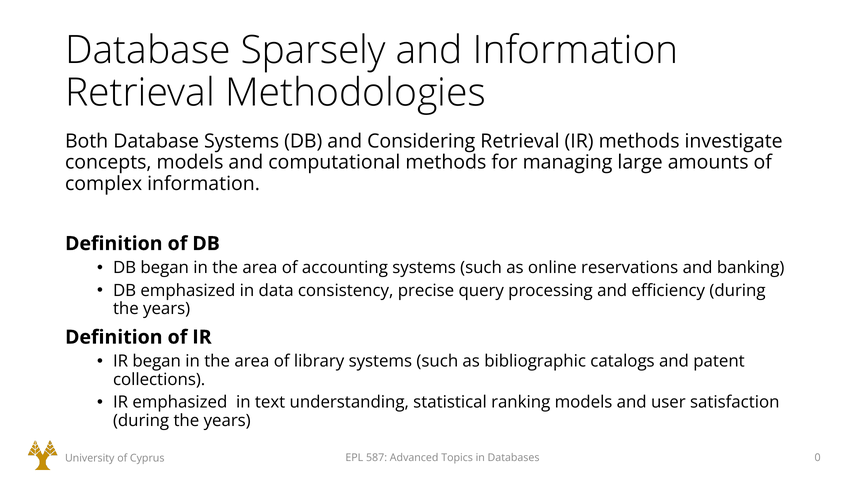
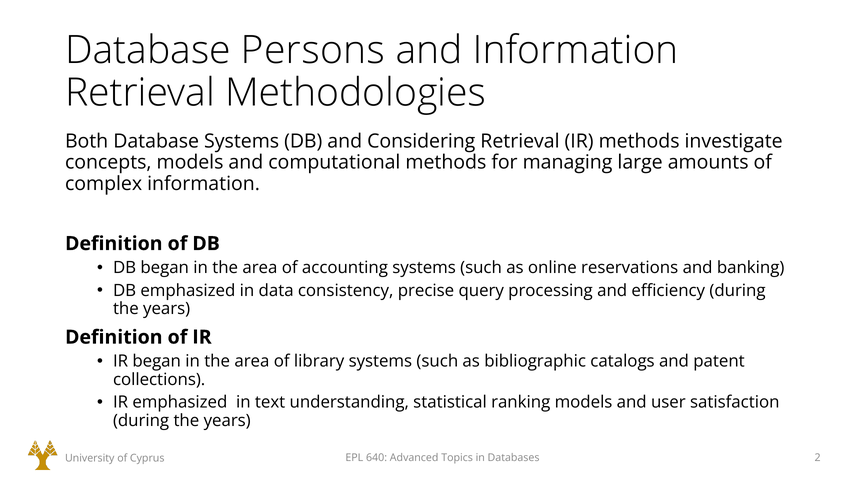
Sparsely: Sparsely -> Persons (313, 51)
587: 587 -> 640 (377, 457)
0: 0 -> 2 (818, 457)
